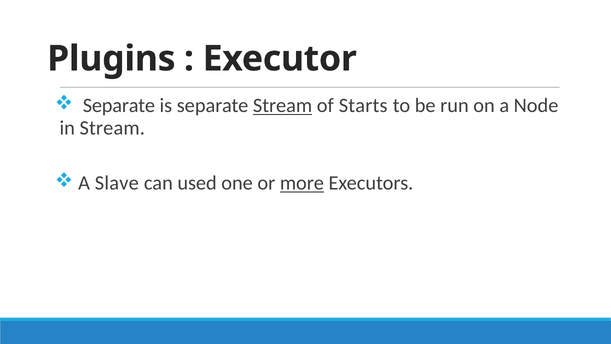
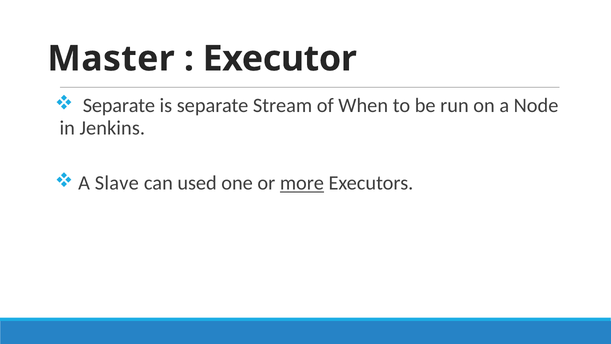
Plugins: Plugins -> Master (111, 59)
Stream underline: present -> none (283, 106)
Starts: Starts -> When (363, 106)
in Stream: Stream -> Jenkins (112, 128)
